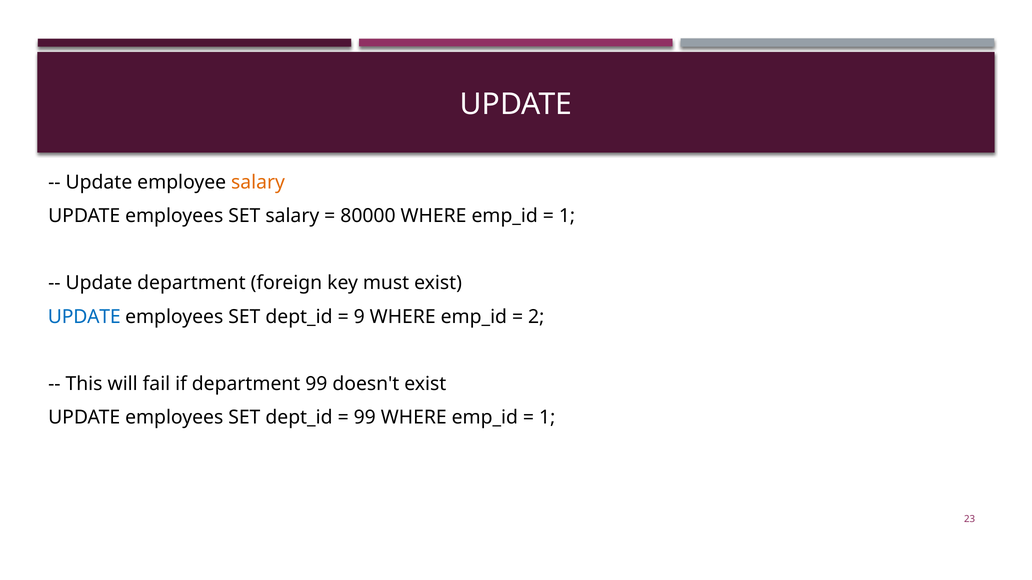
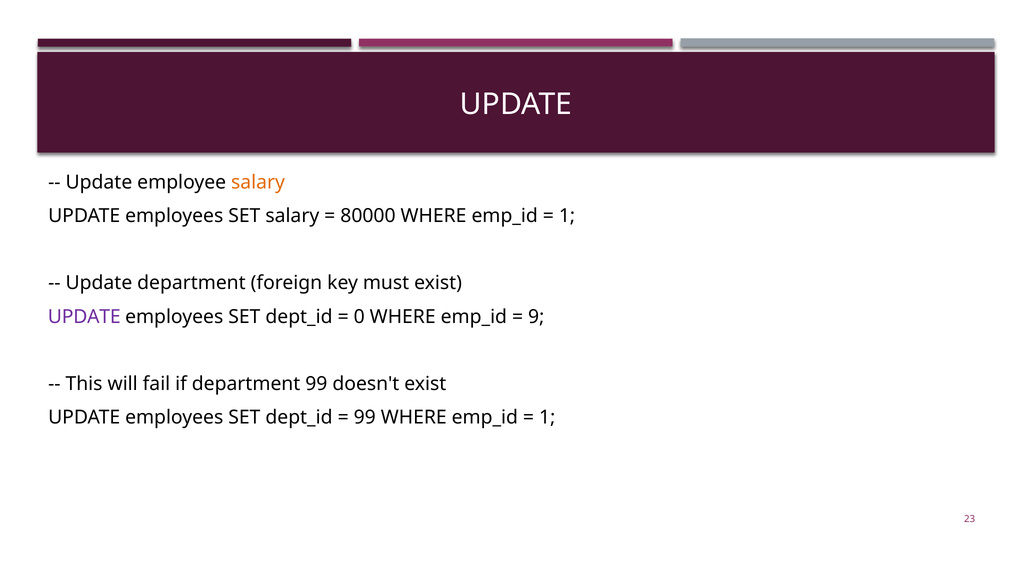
UPDATE colour: blue -> purple (84, 317)
9: 9 -> 0 (359, 317)
2: 2 -> 9 (536, 317)
